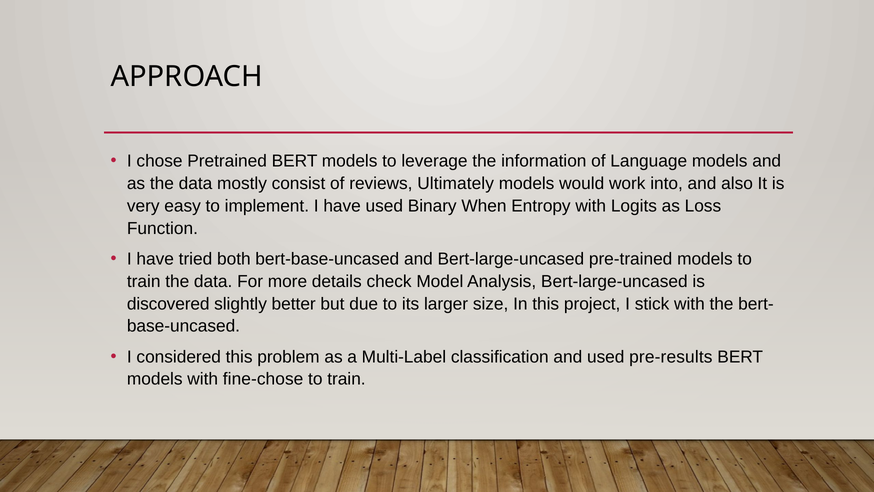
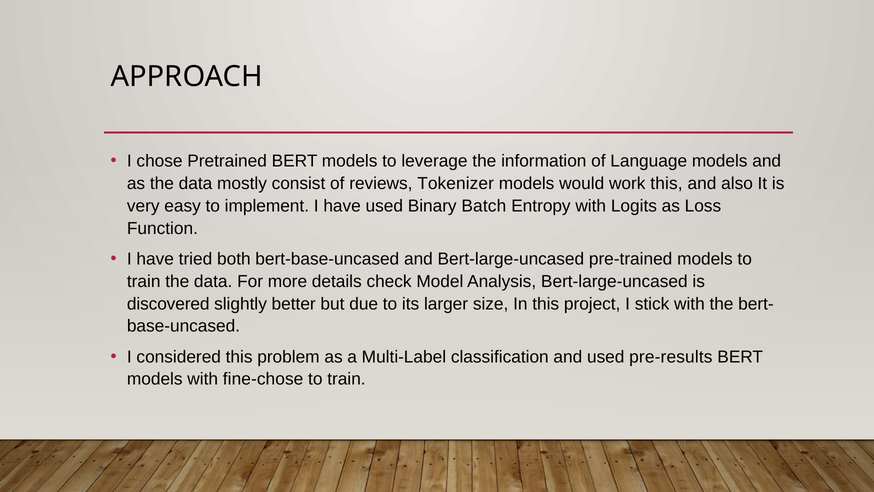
Ultimately: Ultimately -> Tokenizer (456, 183)
work into: into -> this (666, 183)
When: When -> Batch (484, 206)
